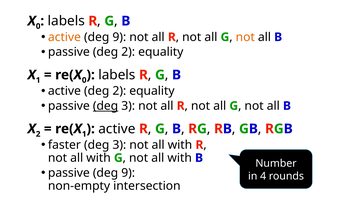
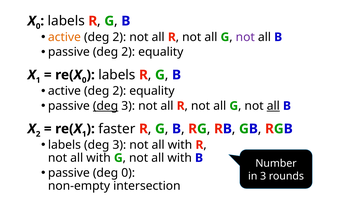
9: 9 -> 2 (119, 37)
not colour: orange -> purple (245, 37)
all underline: none -> present (273, 106)
active: active -> faster (117, 129)
faster: faster -> labels (64, 145)
passive deg 9: 9 -> 0 (128, 173)
in 4: 4 -> 3 (263, 177)
